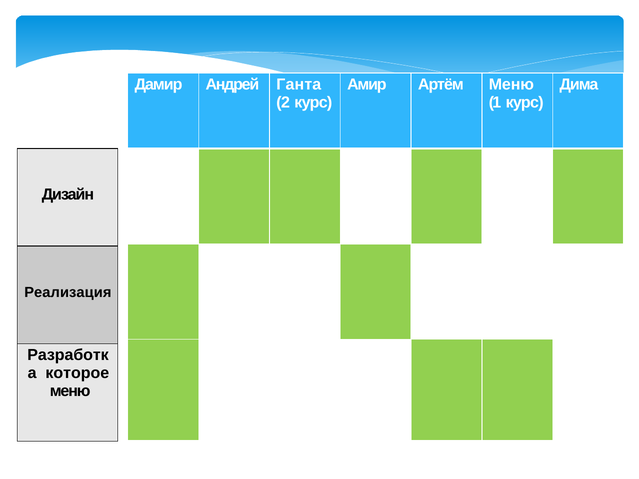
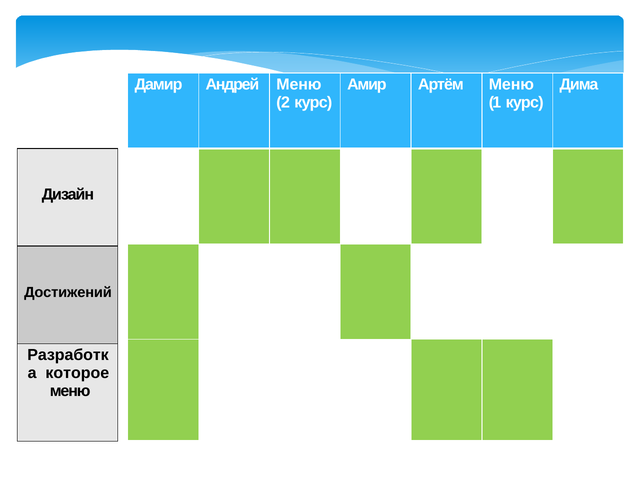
Андрей Ганта: Ганта -> Меню (299, 85)
Реализация: Реализация -> Достижений (68, 293)
